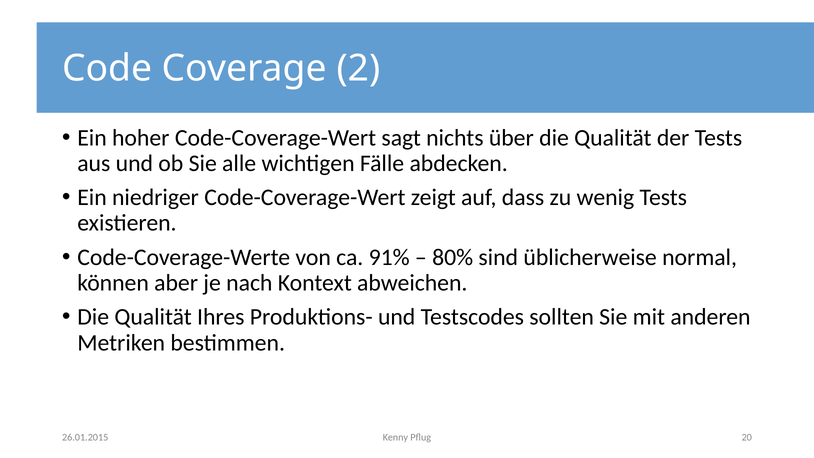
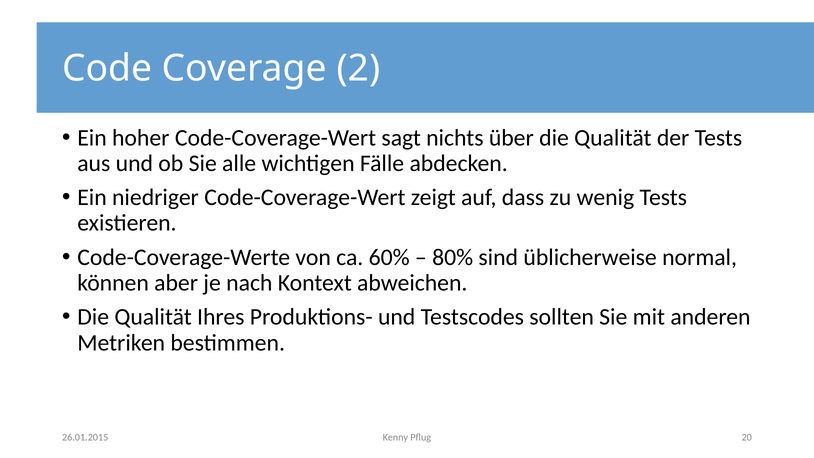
91%: 91% -> 60% (389, 257)
